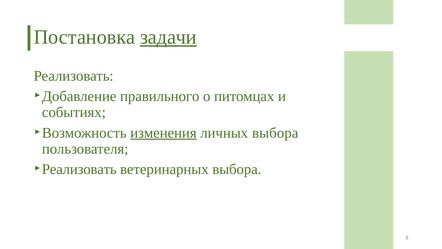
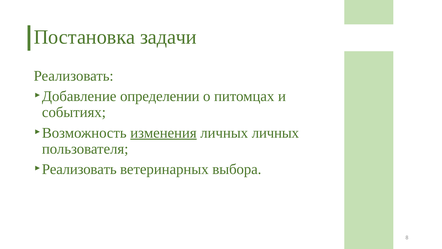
задачи underline: present -> none (168, 37)
правильного: правильного -> определении (160, 96)
личных выбора: выбора -> личных (275, 133)
